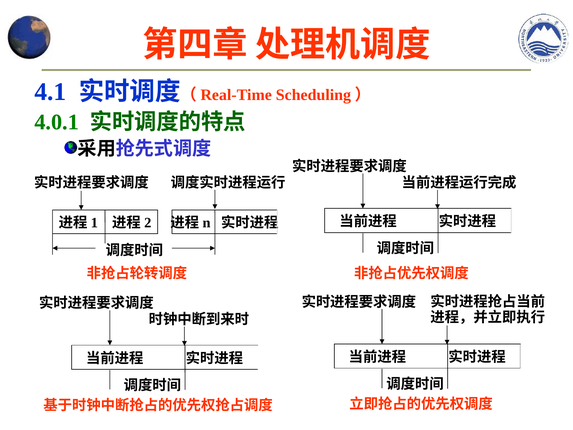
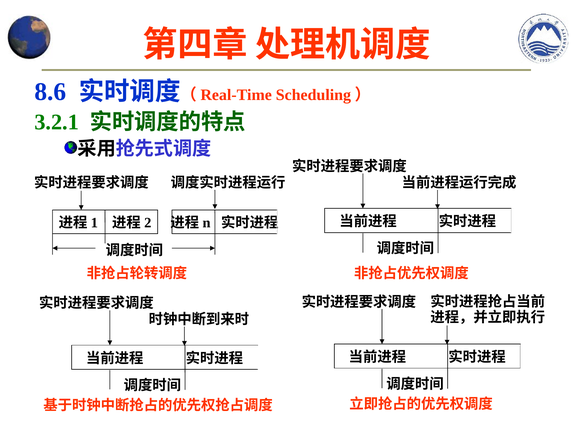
4.1: 4.1 -> 8.6 (50, 92)
4.0.1: 4.0.1 -> 3.2.1 (57, 122)
